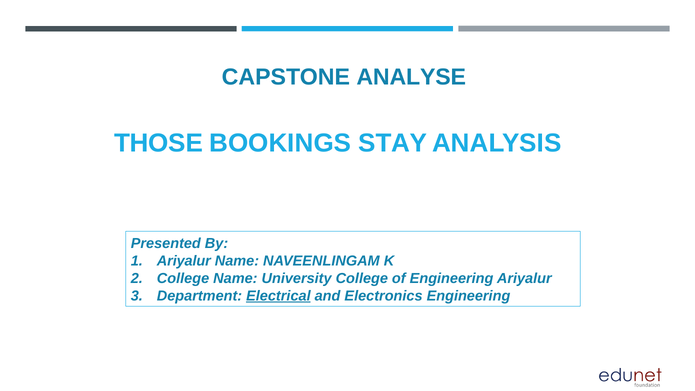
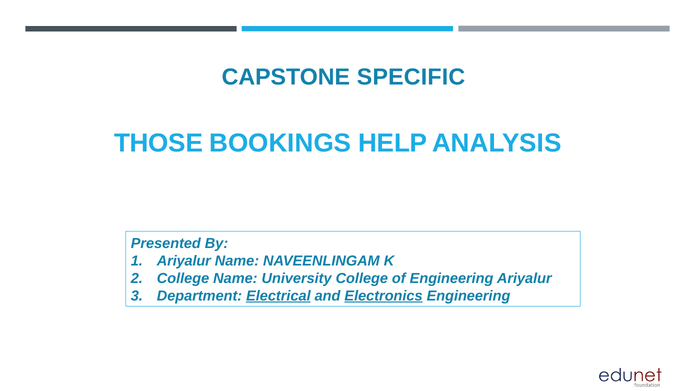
ANALYSE: ANALYSE -> SPECIFIC (411, 77)
STAY: STAY -> HELP (393, 143)
Electronics underline: none -> present (384, 296)
